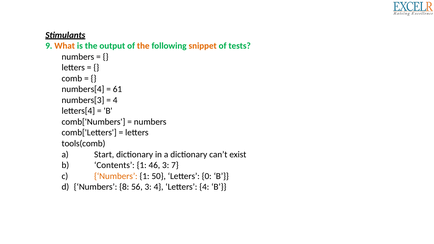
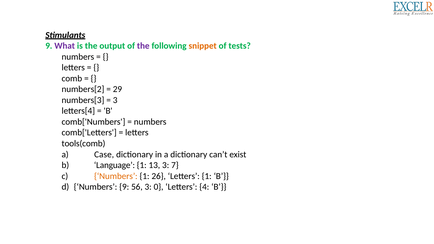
What colour: orange -> purple (65, 46)
the colour: orange -> purple (143, 46)
numbers[4: numbers[4 -> numbers[2 (83, 89)
61: 61 -> 29 (117, 89)
4: 4 -> 3 (115, 100)
Start: Start -> Case (104, 154)
Contents: Contents -> Language (114, 165)
46: 46 -> 13 (154, 165)
50: 50 -> 26 (159, 176)
Letters 0: 0 -> 1 (207, 176)
Numbers 8: 8 -> 9 (124, 187)
3 4: 4 -> 0 (159, 187)
